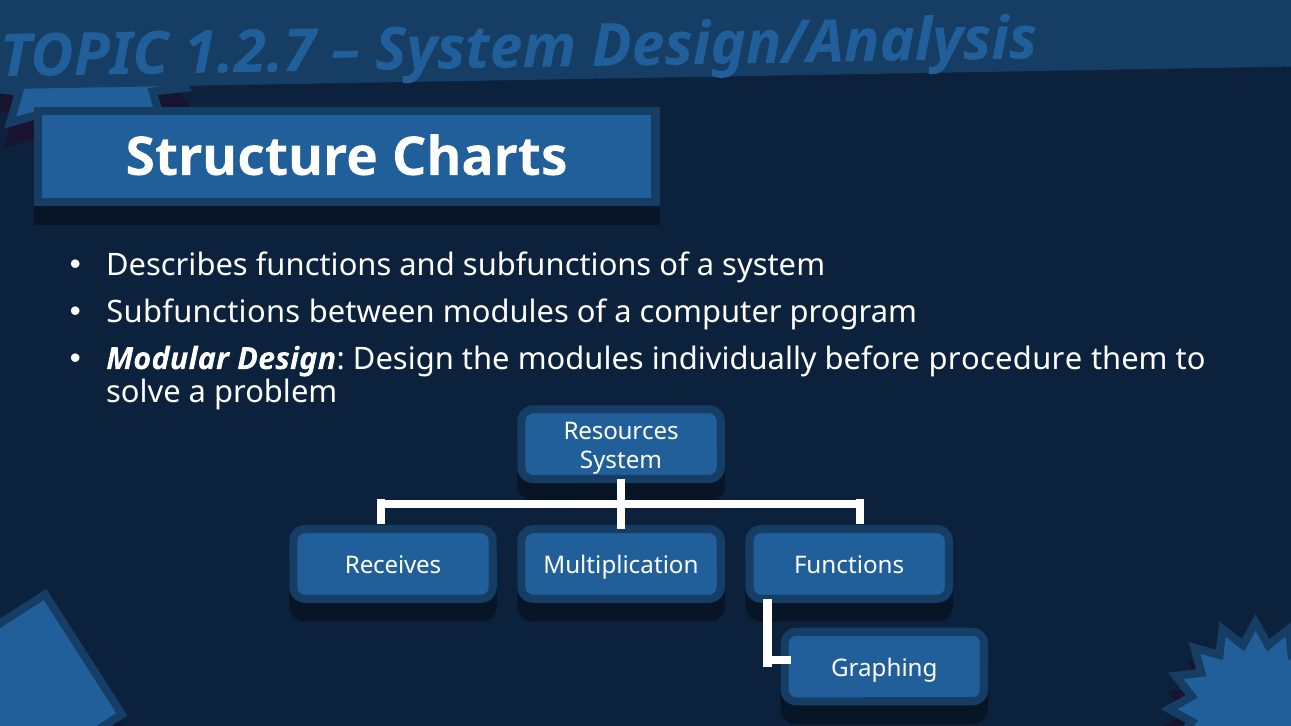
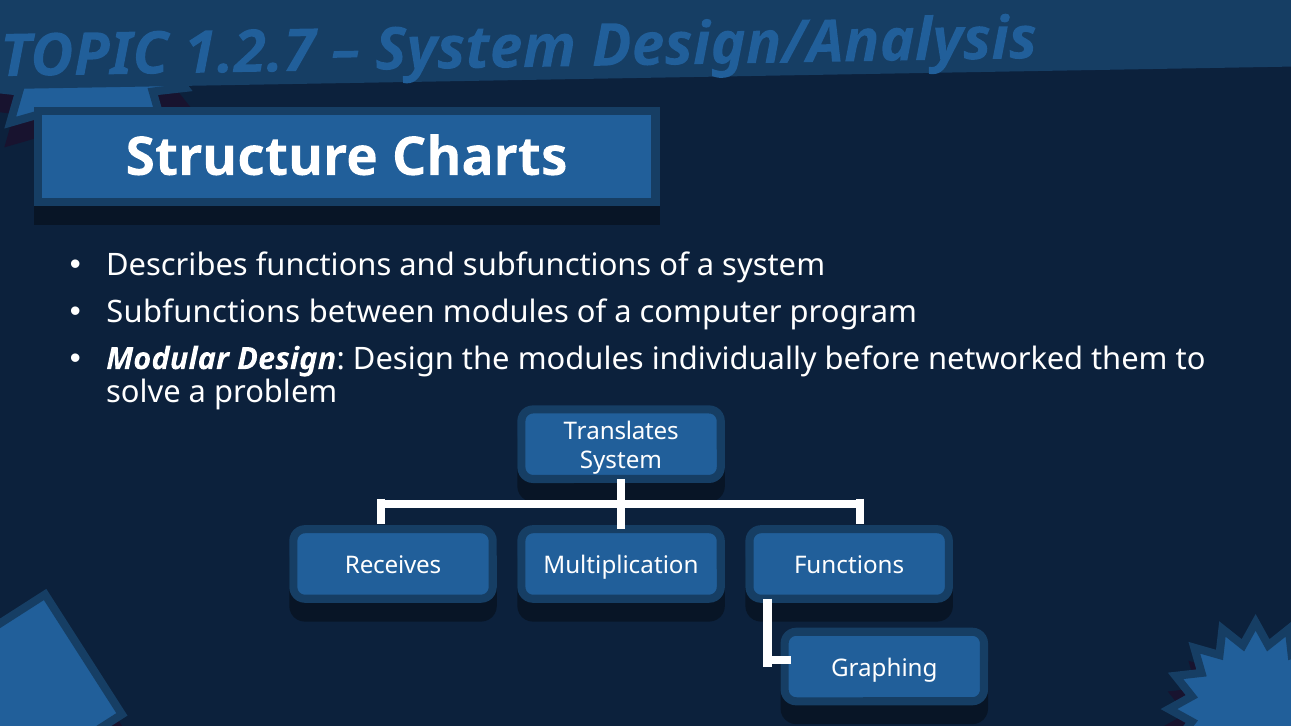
procedure: procedure -> networked (1006, 359)
Resources: Resources -> Translates (621, 431)
